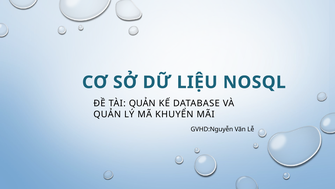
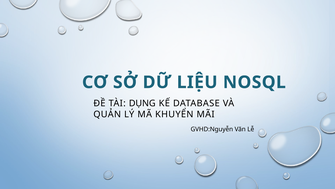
TÀI QUẢN: QUẢN -> DỤNG (142, 103)
